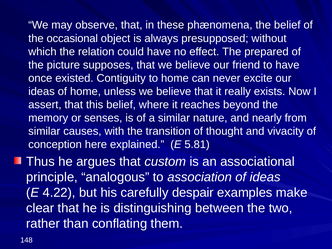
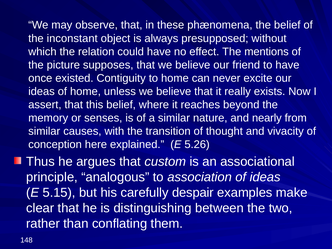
occasional: occasional -> inconstant (72, 38)
prepared: prepared -> mentions (267, 52)
5.81: 5.81 -> 5.26 (197, 145)
4.22: 4.22 -> 5.15 (59, 193)
